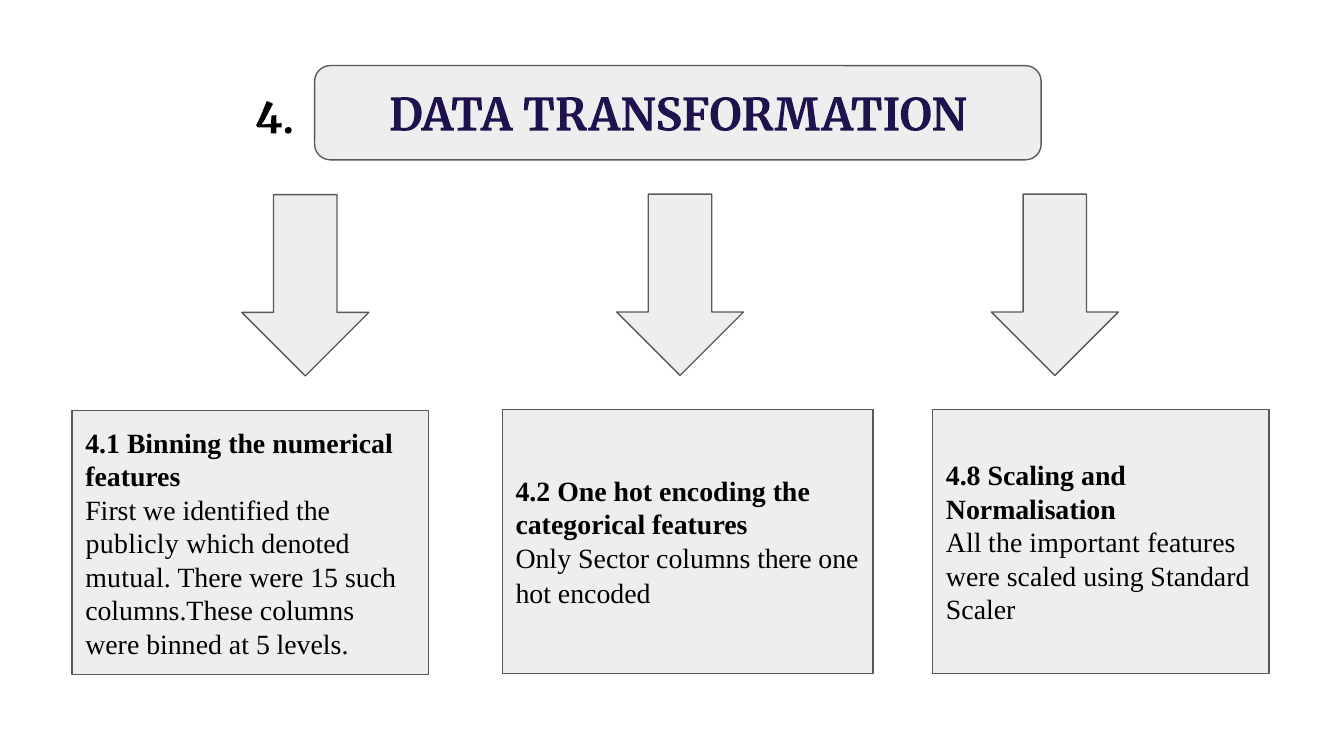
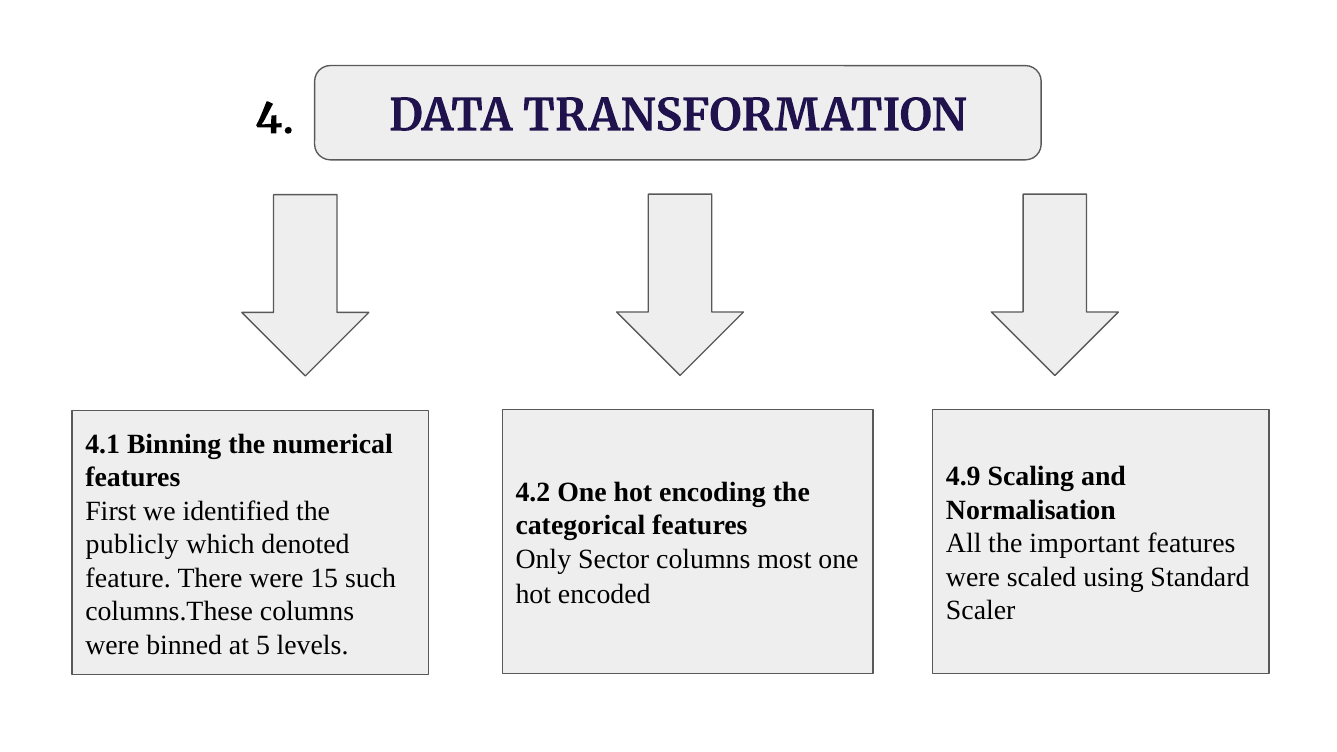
4.8: 4.8 -> 4.9 (963, 477)
columns there: there -> most (784, 559)
mutual: mutual -> feature (128, 578)
